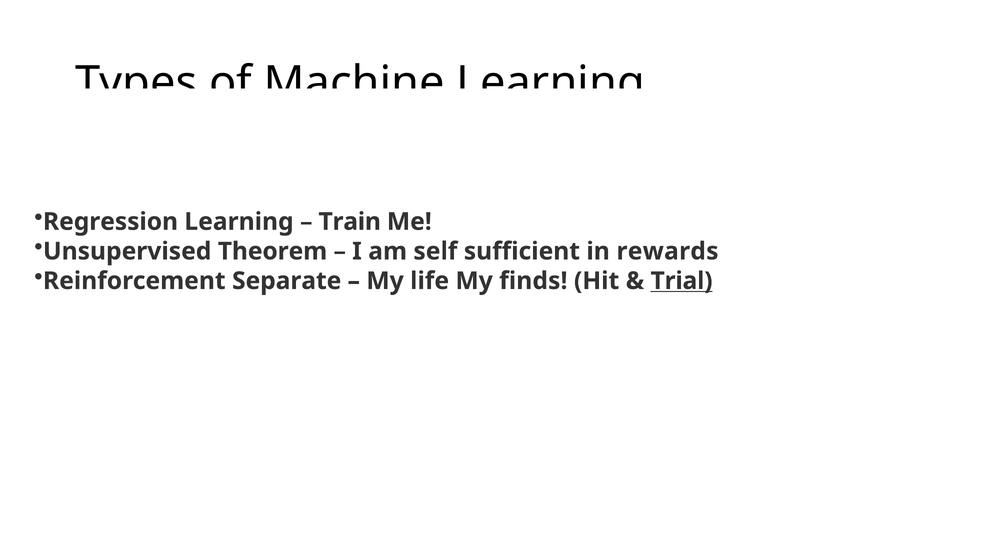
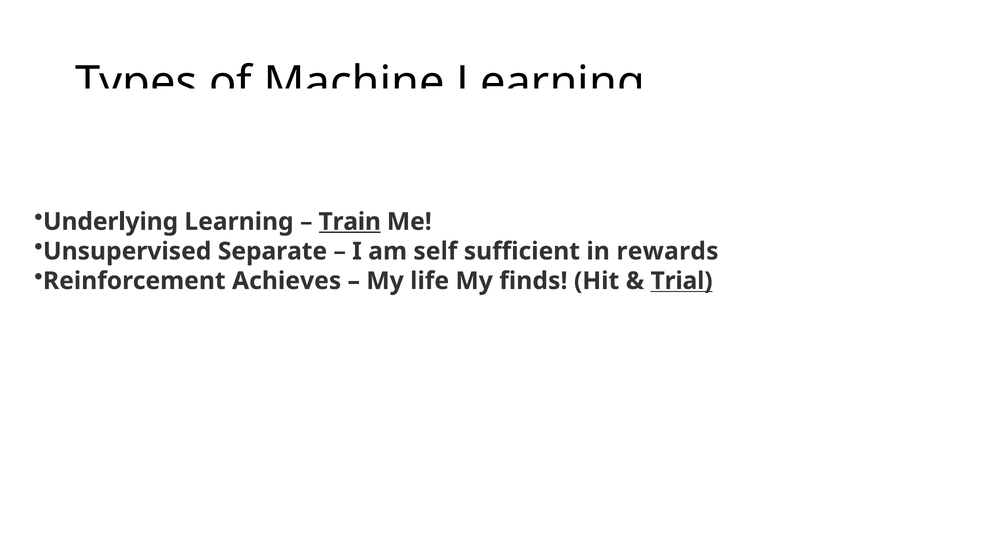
Regression: Regression -> Underlying (111, 222)
Train underline: none -> present (350, 222)
Theorem: Theorem -> Separate (272, 251)
Separate: Separate -> Achieves (287, 281)
